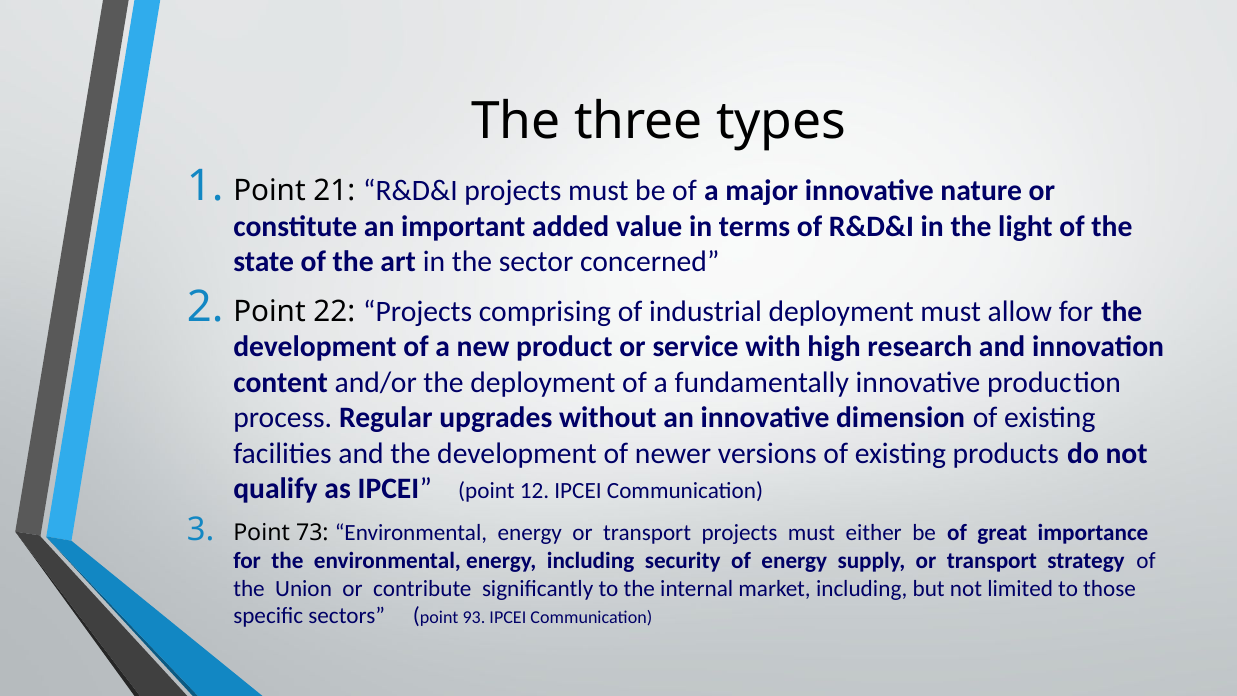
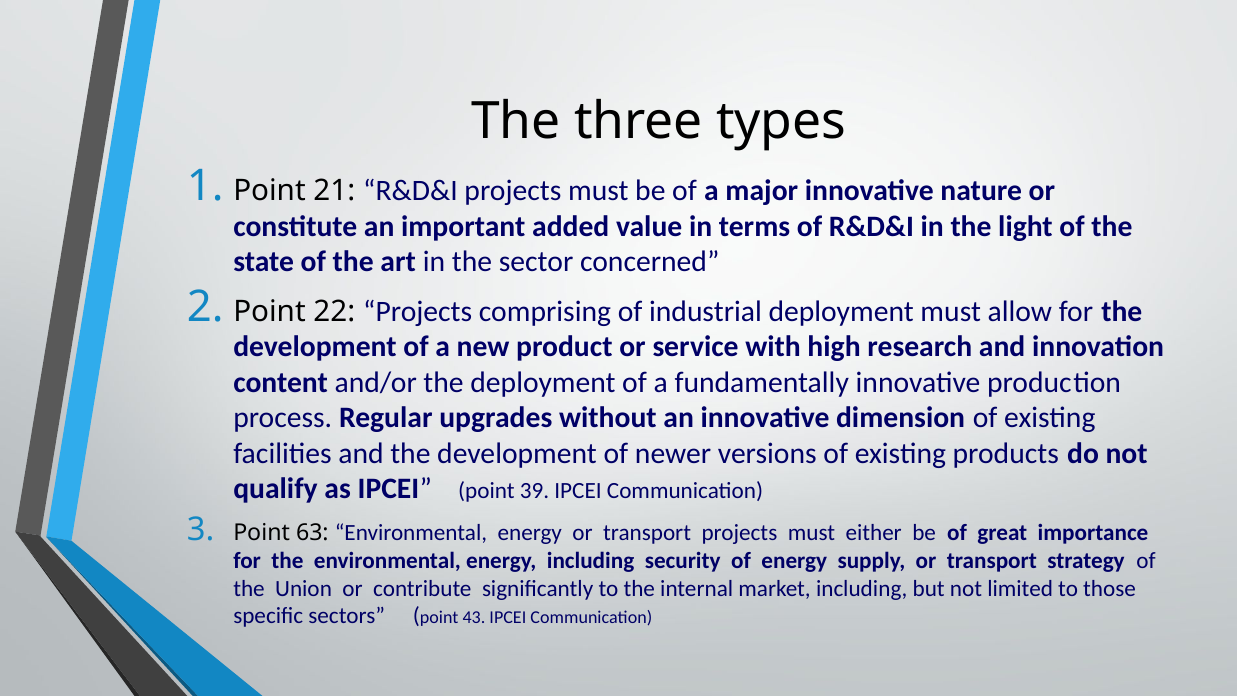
12: 12 -> 39 (534, 491)
73: 73 -> 63 (312, 533)
93: 93 -> 43 (474, 618)
